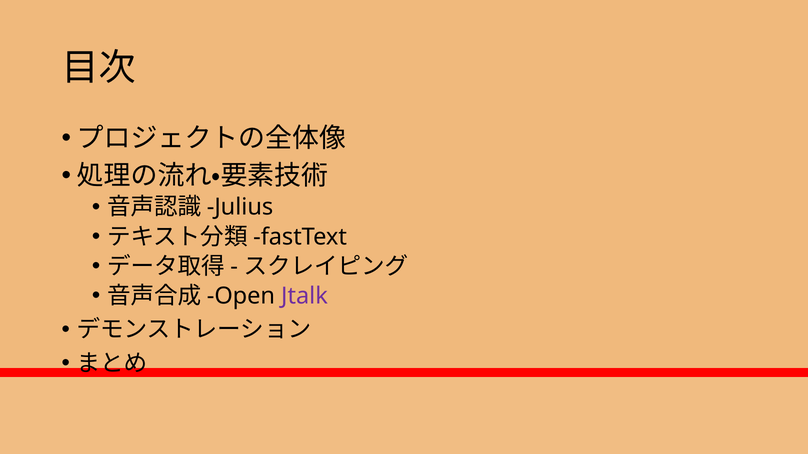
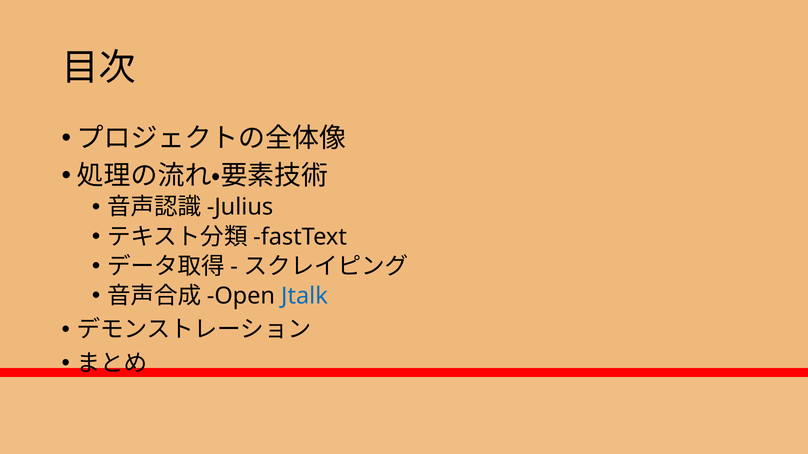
Jtalk colour: purple -> blue (304, 296)
